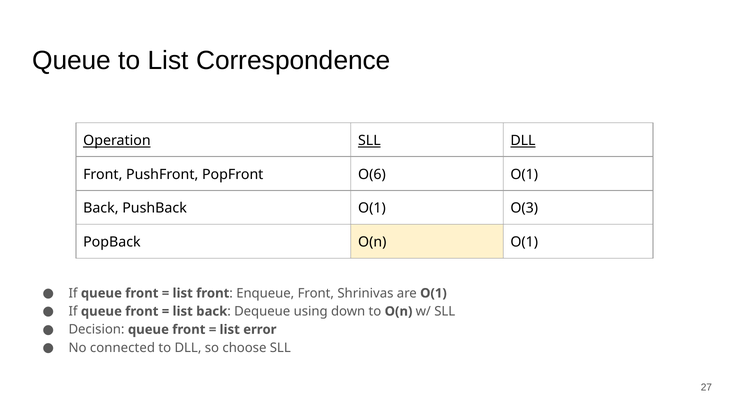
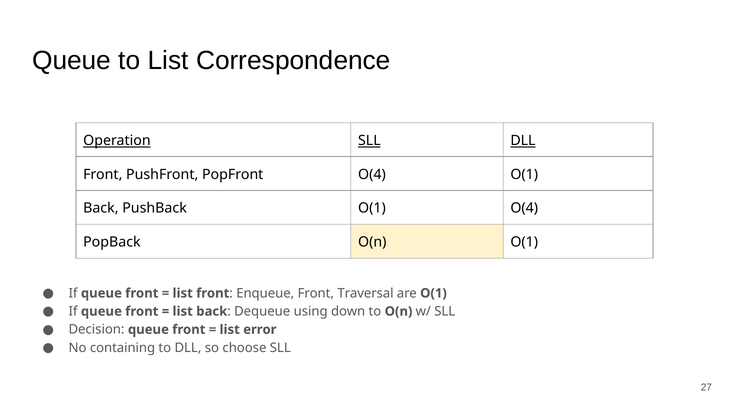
PopFront O(6: O(6 -> O(4 (372, 174)
O(1 O(3: O(3 -> O(4 (524, 208)
Shrinivas: Shrinivas -> Traversal (365, 293)
connected: connected -> containing (122, 348)
